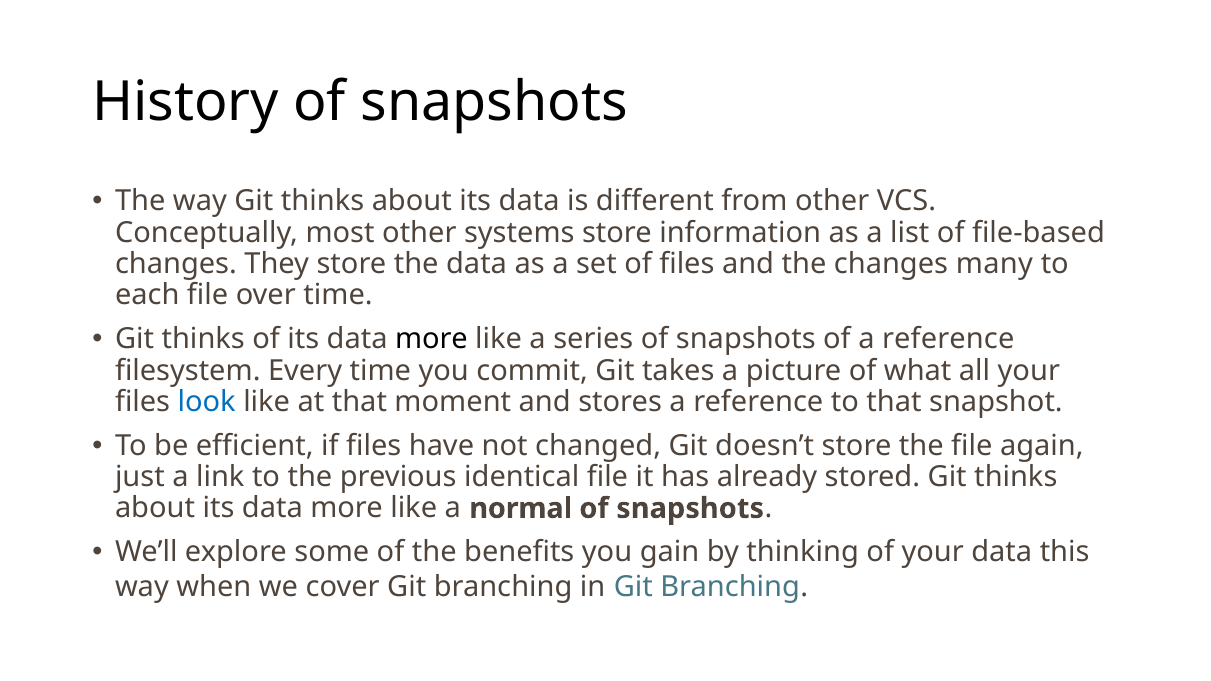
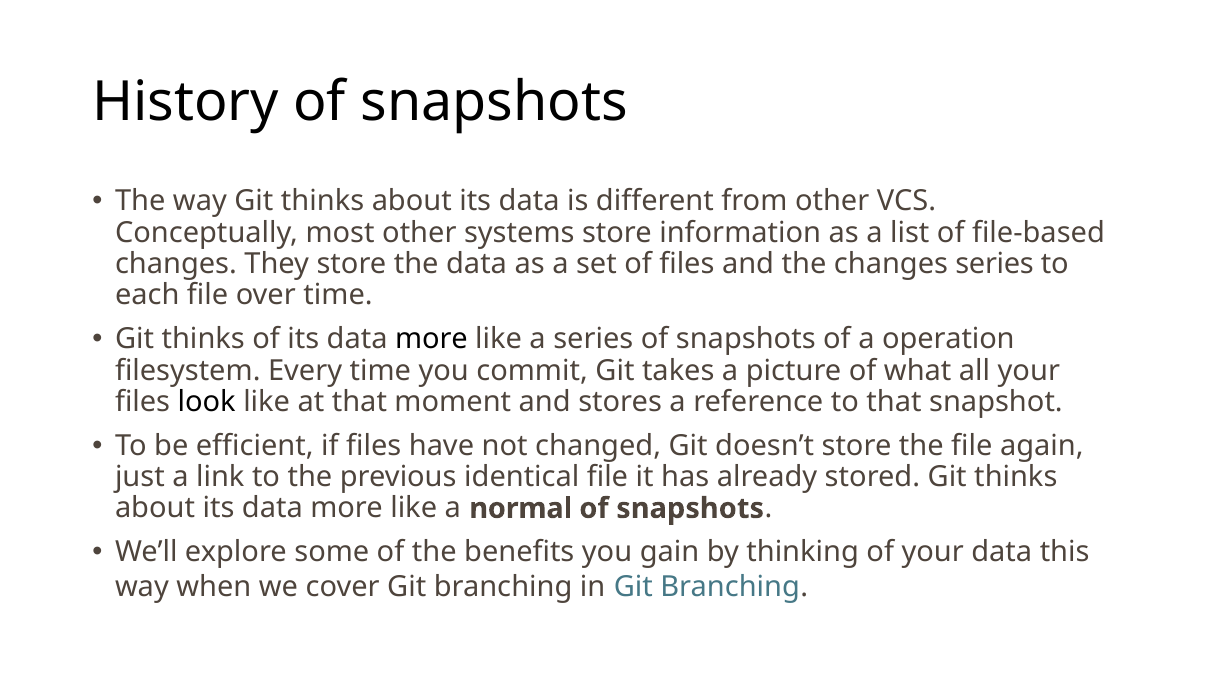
changes many: many -> series (995, 264)
of a reference: reference -> operation (948, 339)
look colour: blue -> black (207, 402)
